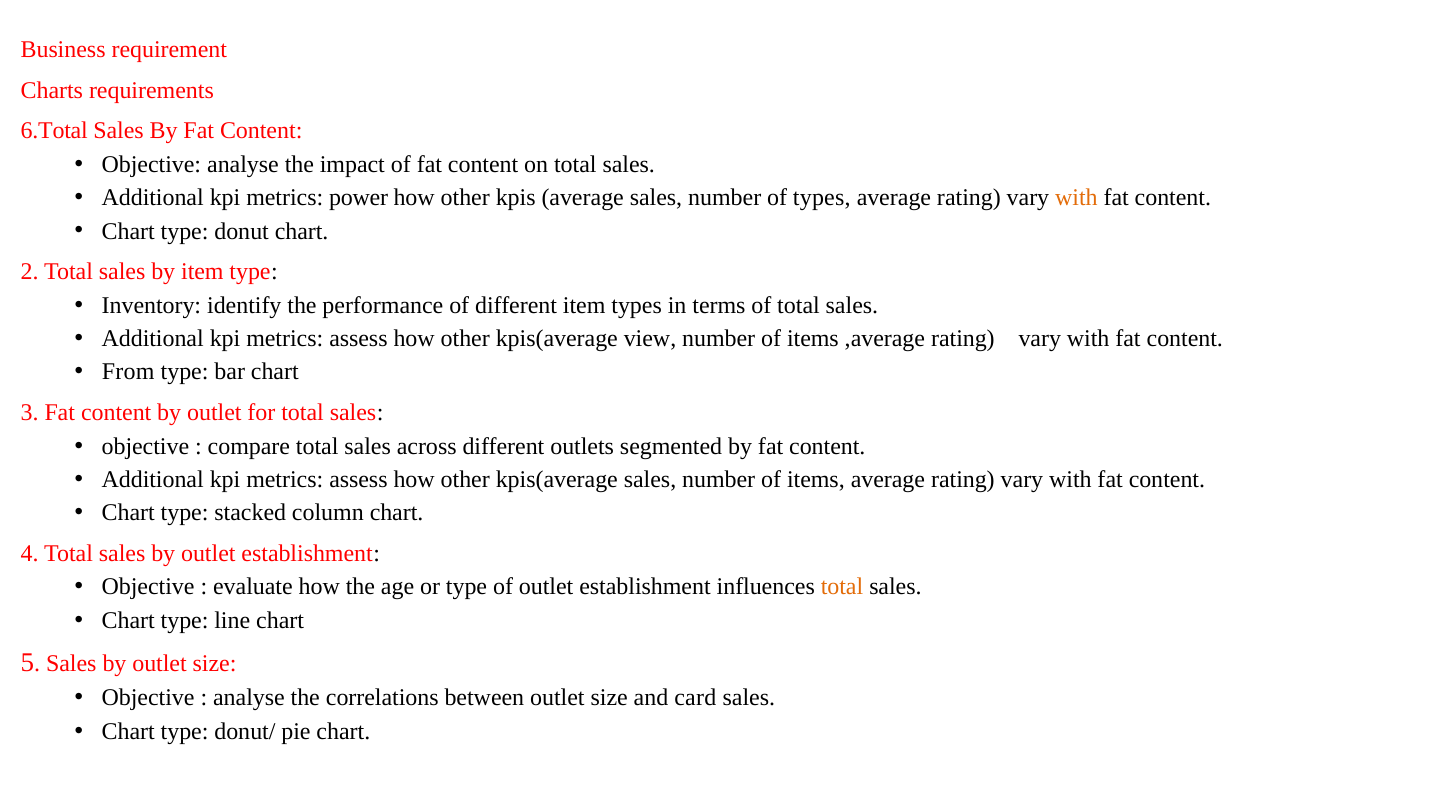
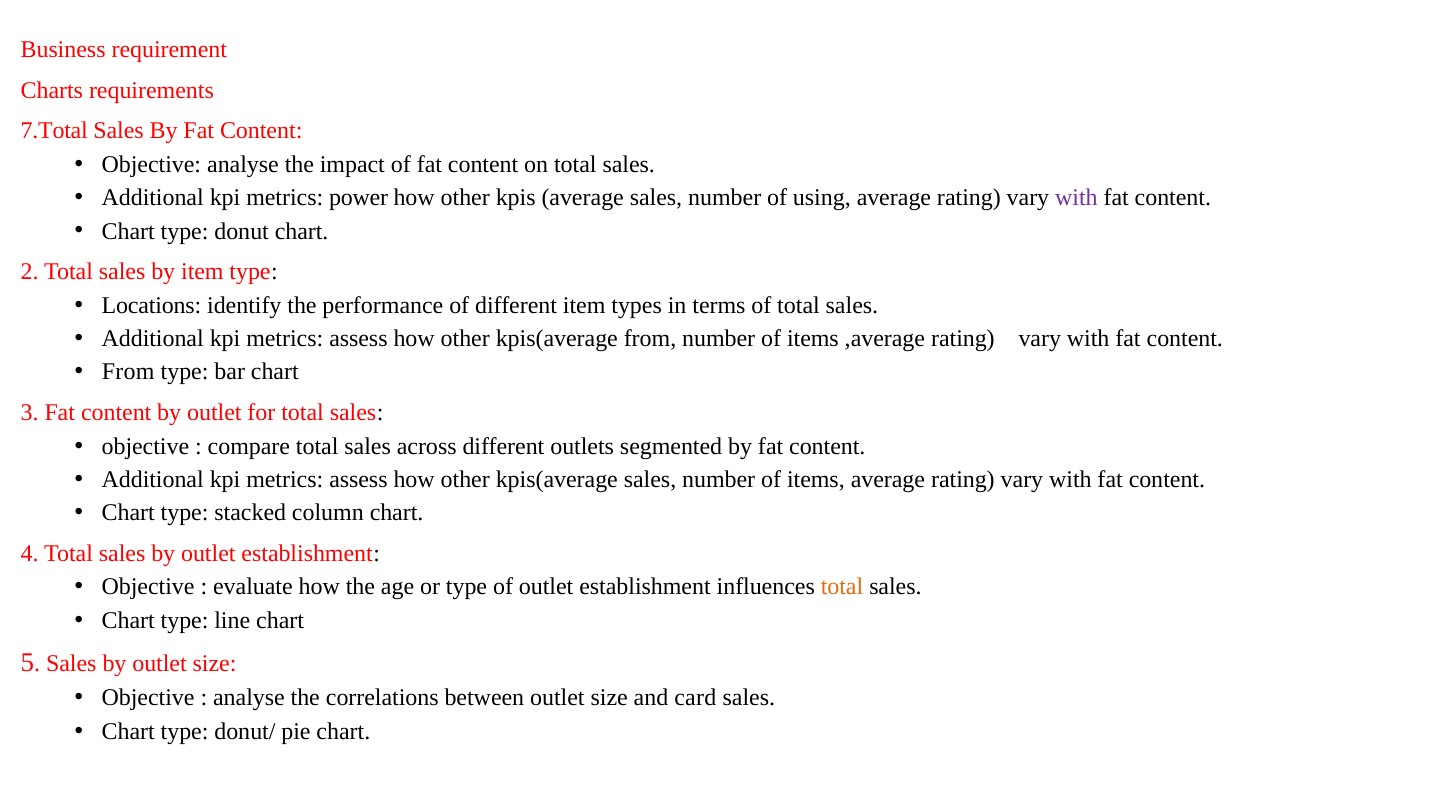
6.Total: 6.Total -> 7.Total (54, 131)
of types: types -> using (822, 198)
with colour: orange -> purple (1076, 198)
Inventory: Inventory -> Locations (151, 305)
kpis(average view: view -> from (650, 339)
